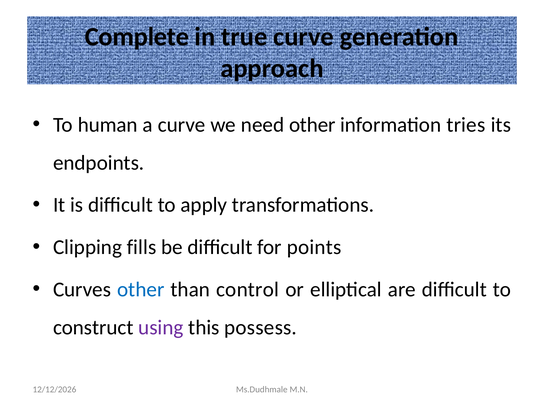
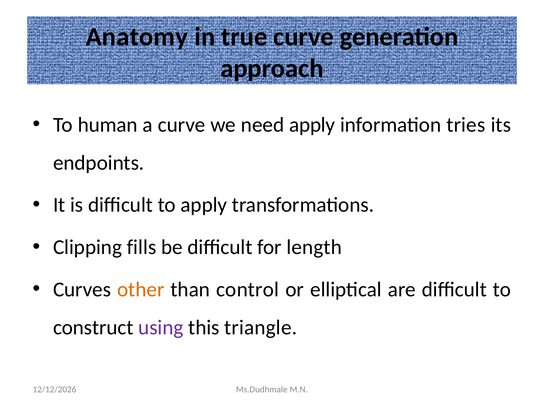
Complete: Complete -> Anatomy (137, 37)
need other: other -> apply (312, 125)
points: points -> length (314, 247)
other colour: blue -> orange (141, 289)
possess: possess -> triangle (261, 327)
